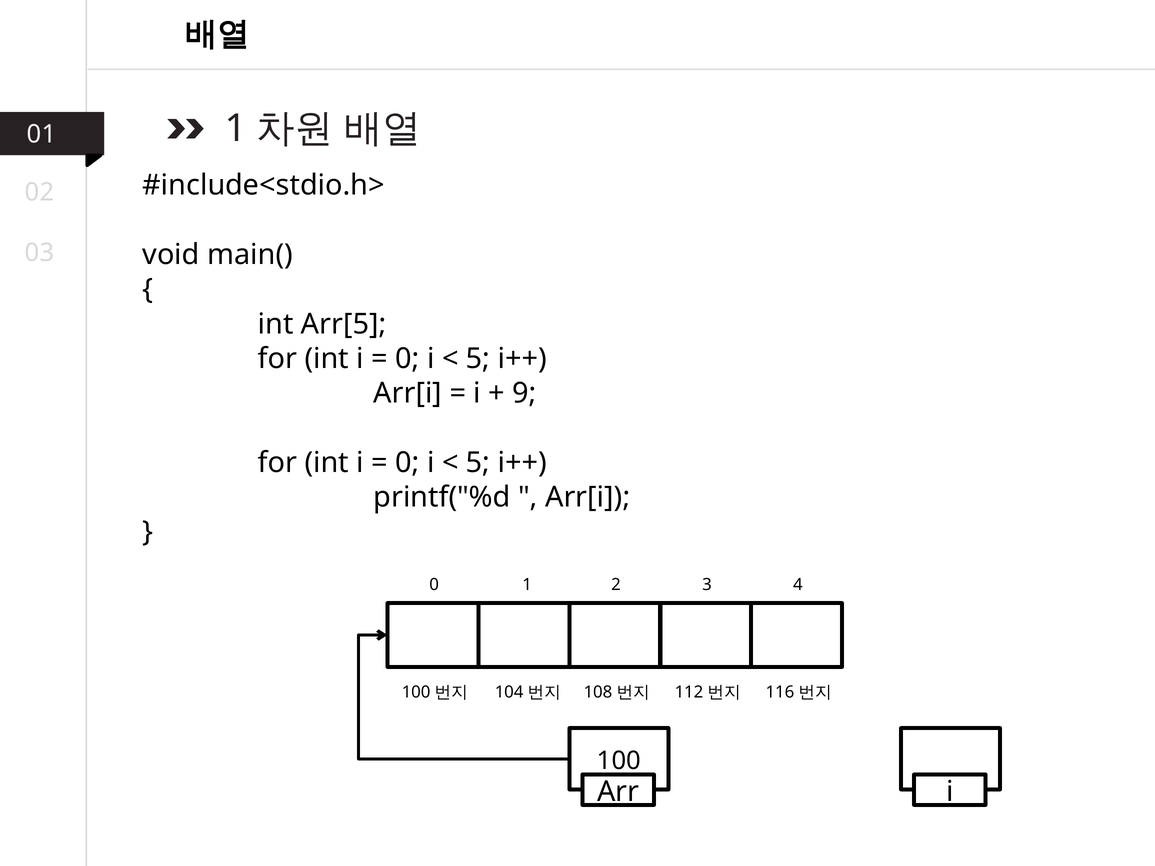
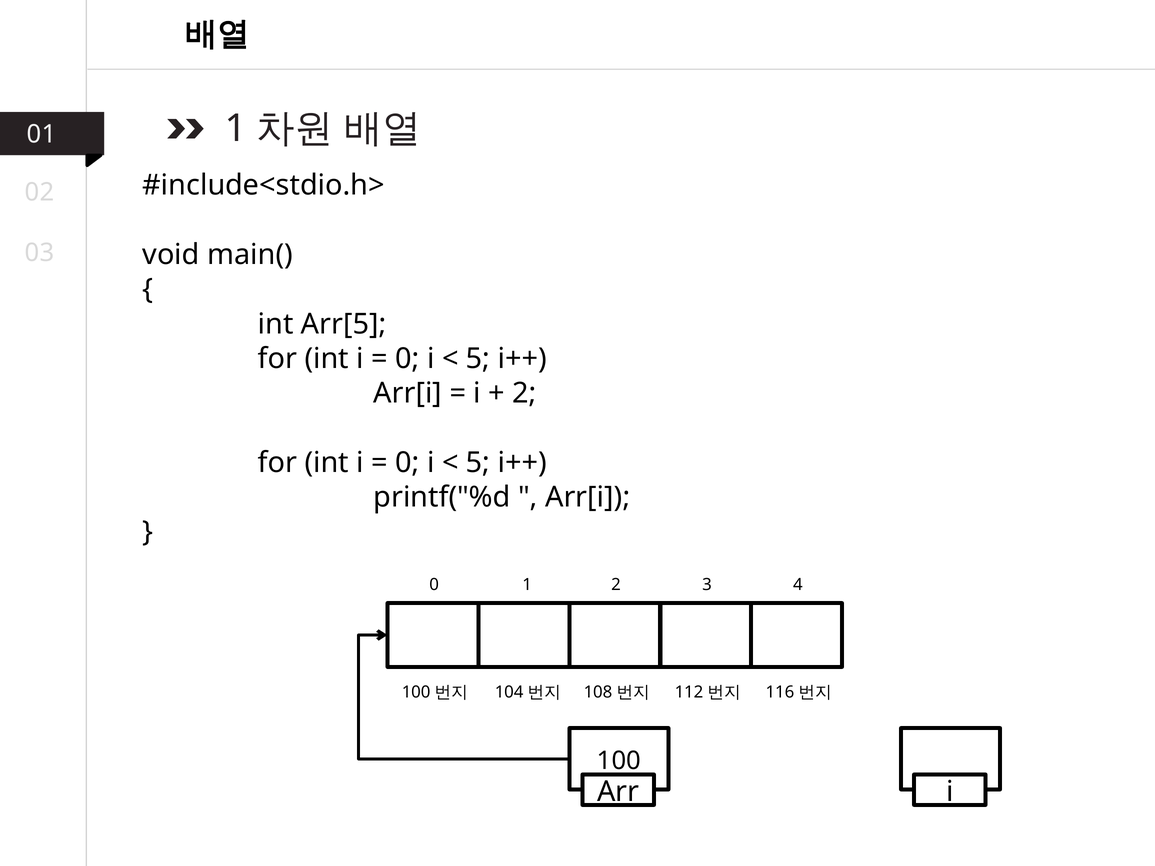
9: 9 -> 2 (525, 393)
